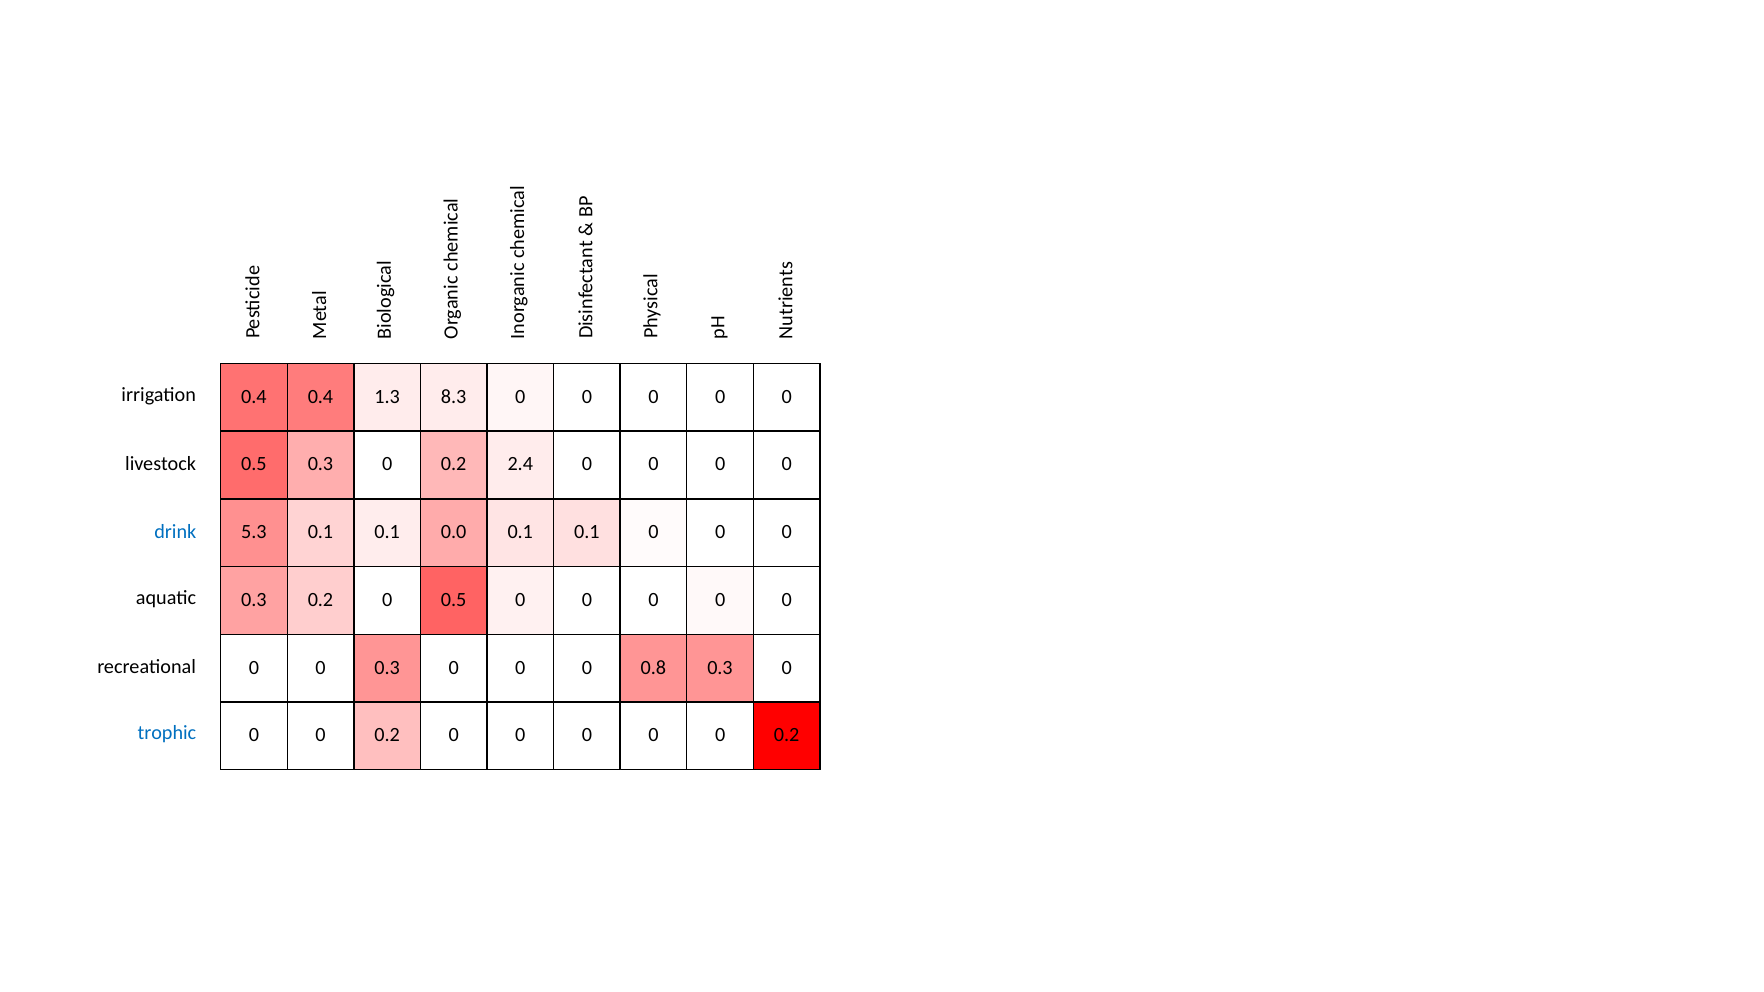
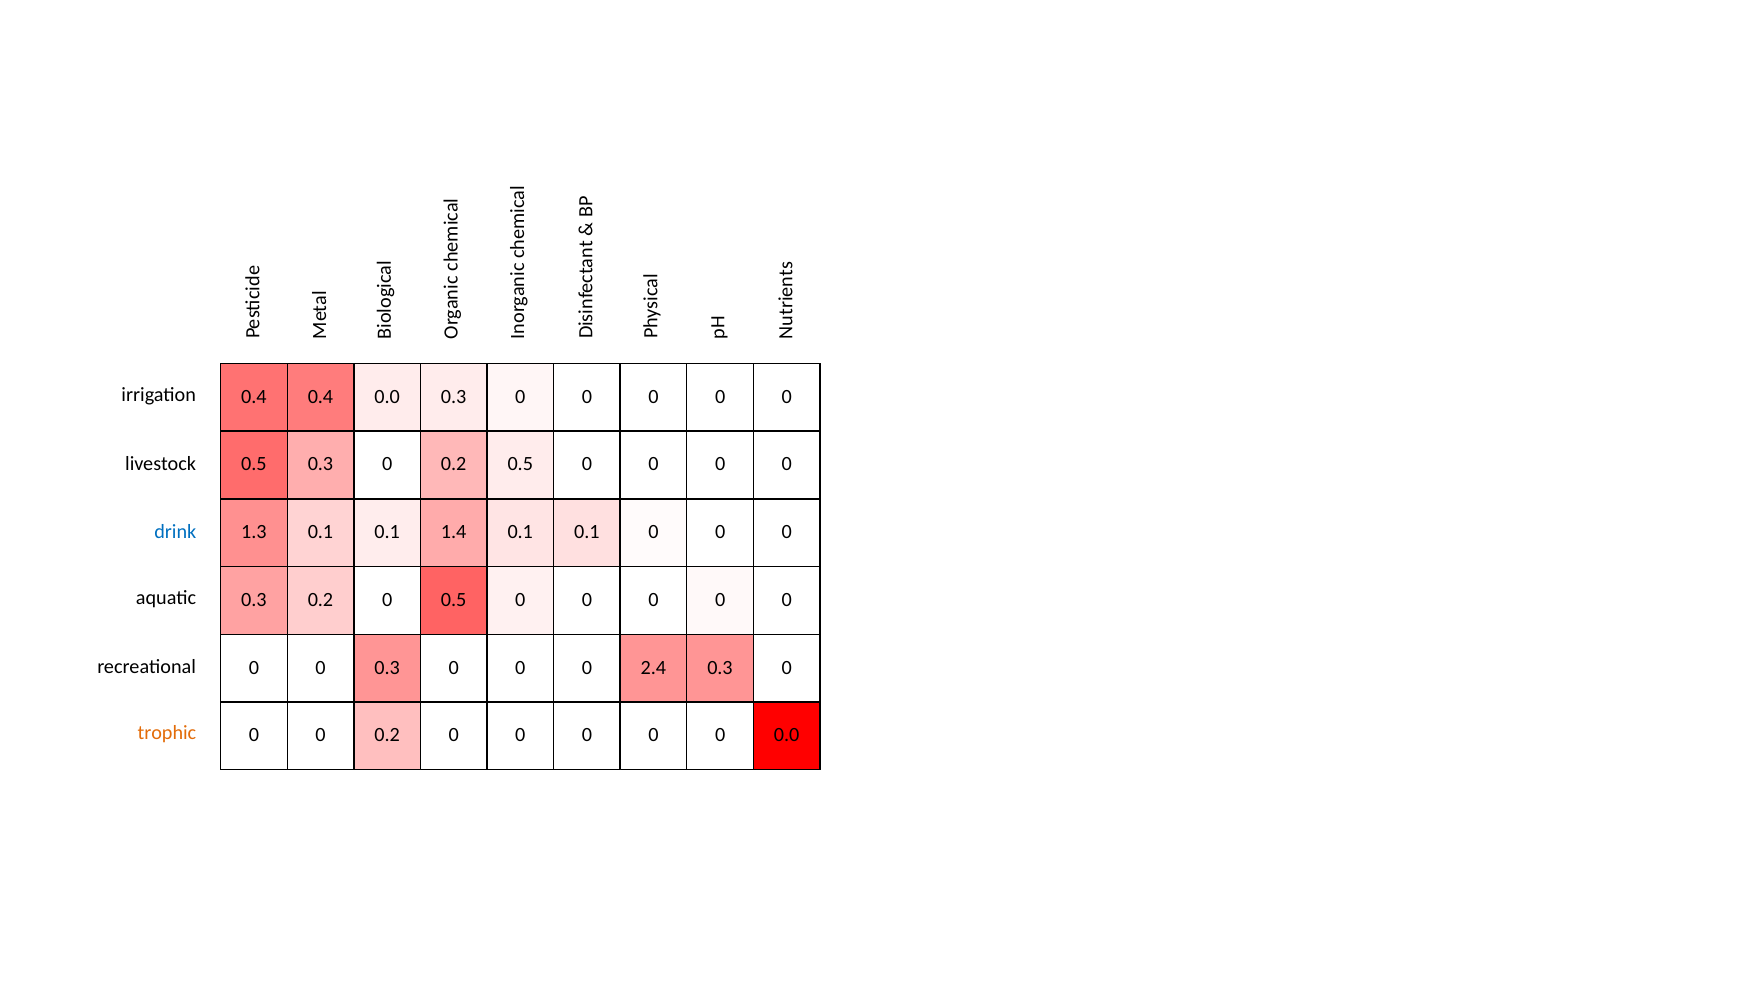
1.3: 1.3 -> 0.0 (387, 397)
8.3: 8.3 -> 0.3 (454, 397)
2.4: 2.4 -> 0.5 (520, 464)
5.3: 5.3 -> 1.3 (254, 532)
0.0: 0.0 -> 1.4 (454, 532)
0.8: 0.8 -> 2.4 (653, 668)
trophic colour: blue -> orange (167, 733)
0.2: 0.2 -> 0.0 (787, 735)
